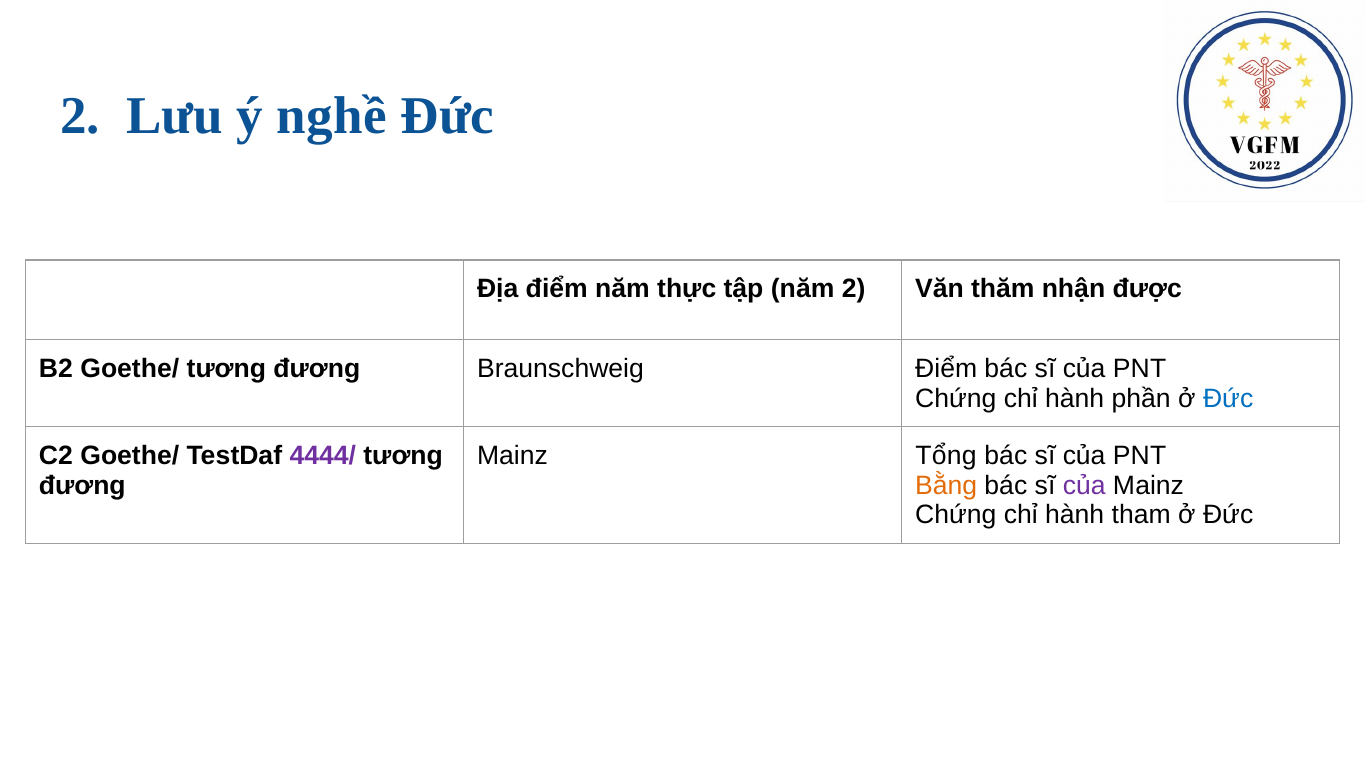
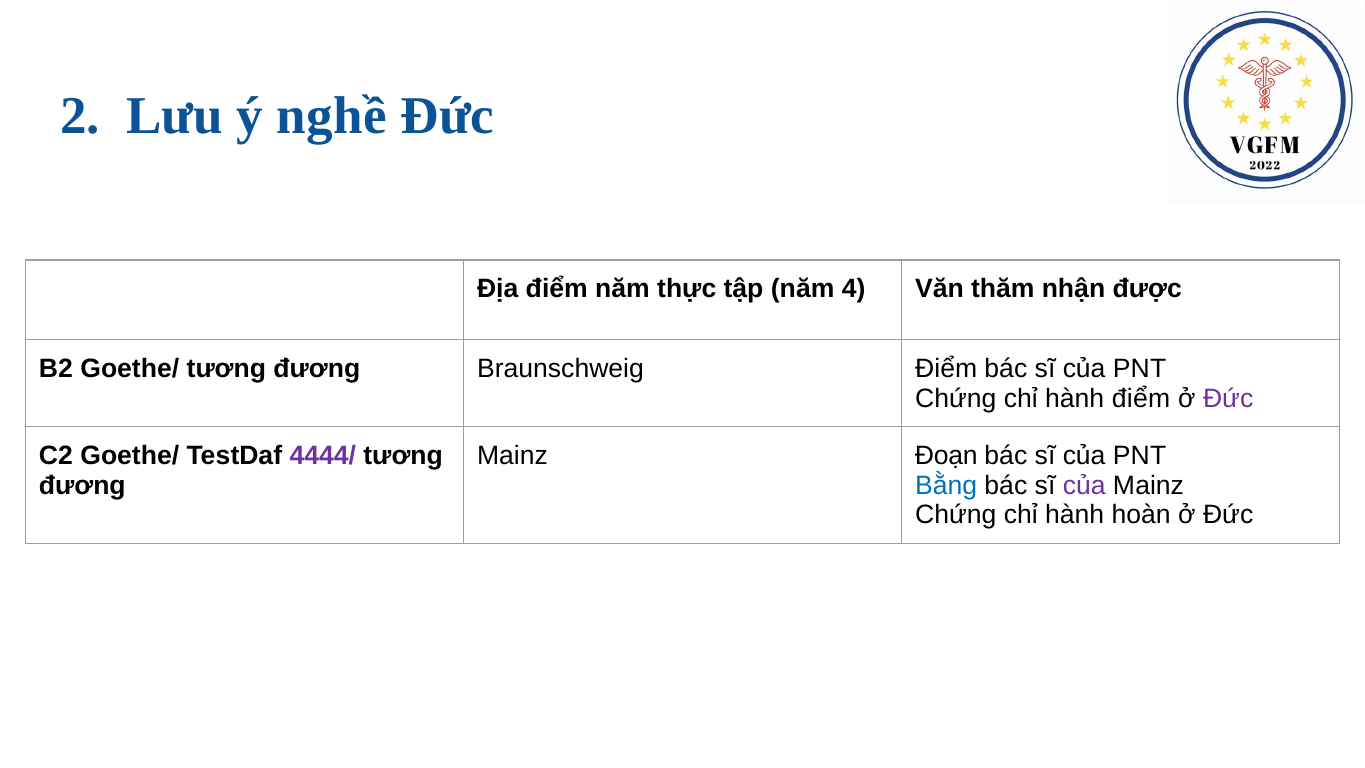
năm 2: 2 -> 4 (854, 289)
hành phần: phần -> điểm (1141, 398)
Đức colour: blue -> purple (1228, 398)
Tổng: Tổng -> Đoạn (946, 455)
Bằng colour: orange -> blue (946, 485)
tham: tham -> hoàn (1141, 515)
